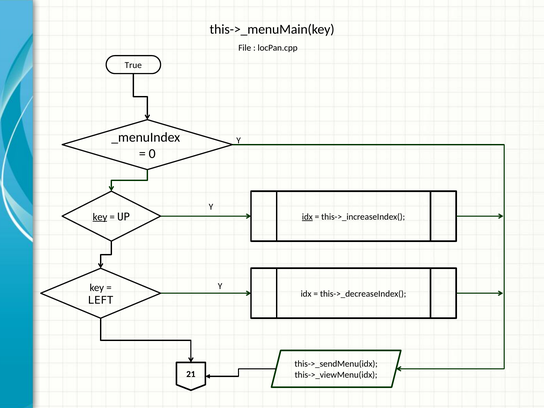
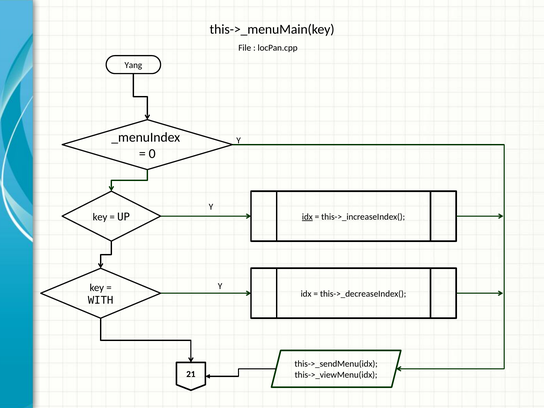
True: True -> Yang (133, 65)
key underline: present -> none (100, 217)
LEFT: LEFT -> WITH (101, 300)
